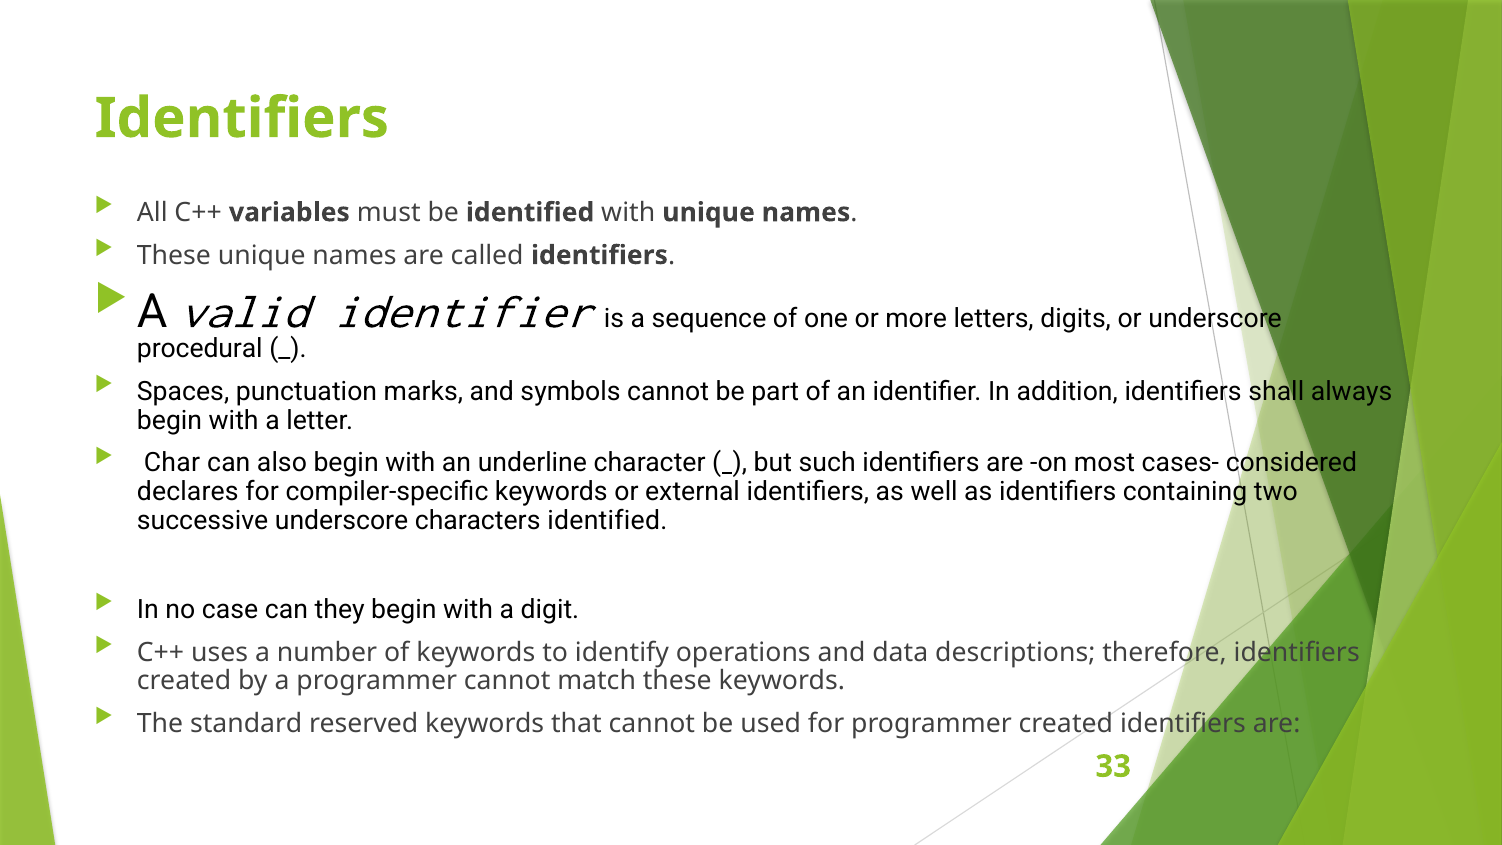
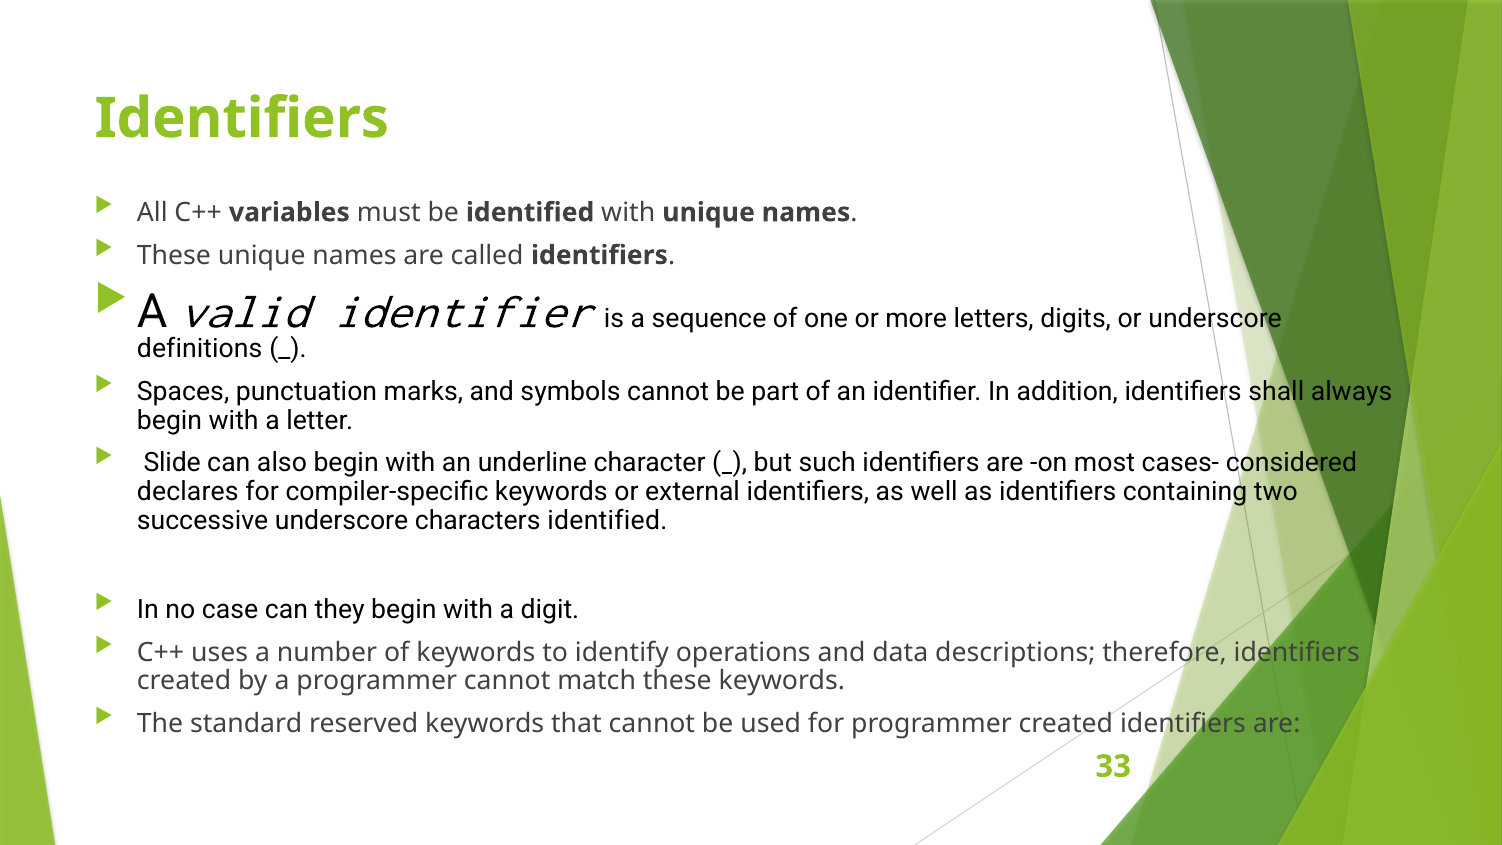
procedural: procedural -> definitions (200, 349)
Char: Char -> Slide (172, 463)
